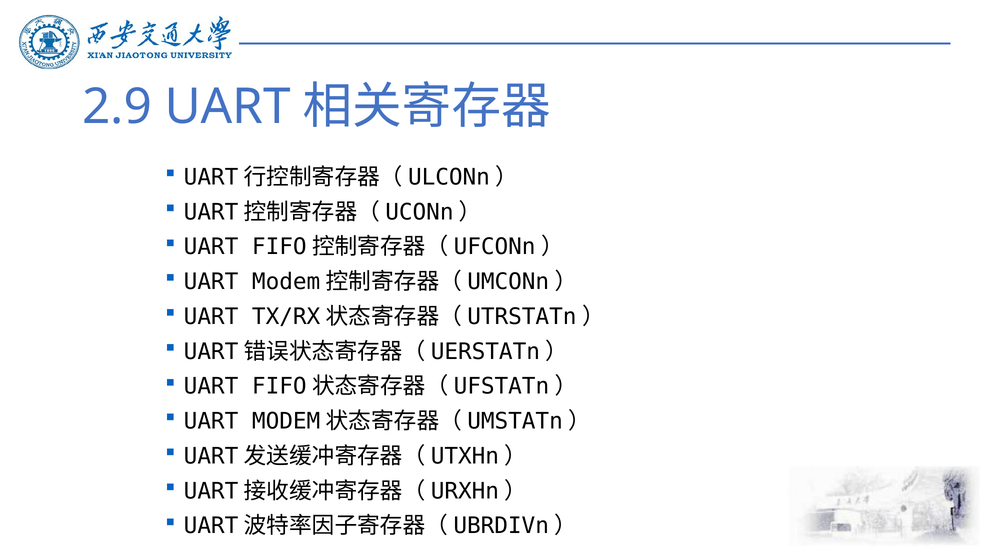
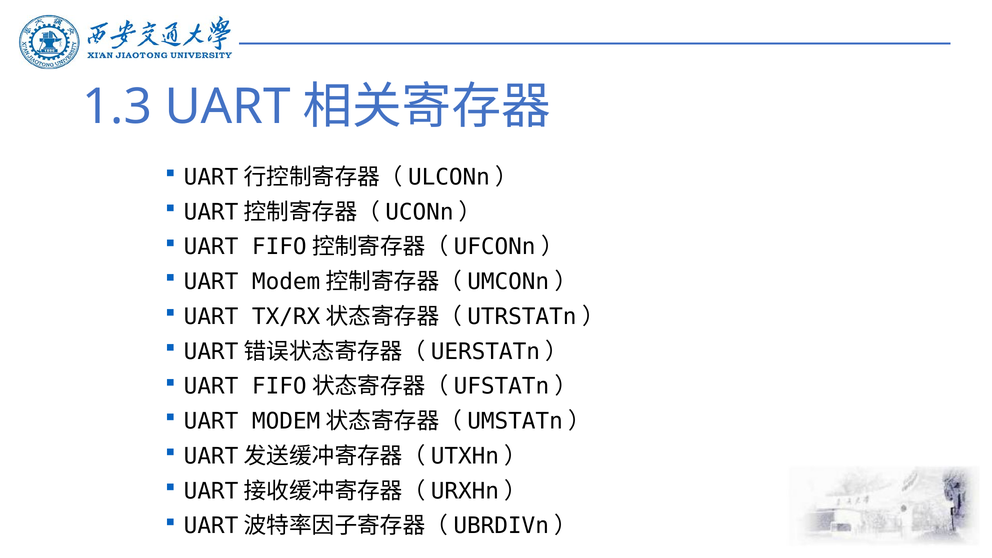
2.9: 2.9 -> 1.3 (117, 107)
